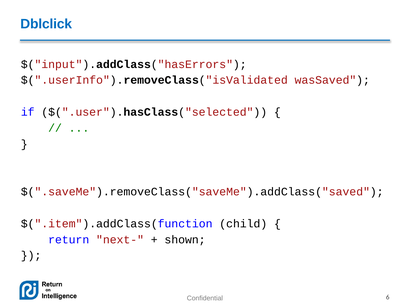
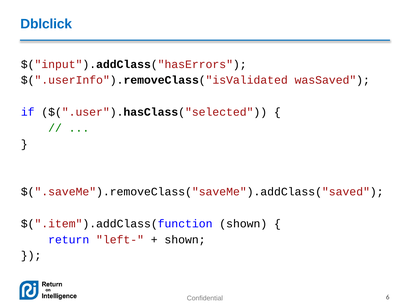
$(".item").addClass(function child: child -> shown (243, 224)
next-: next- -> left- (120, 240)
